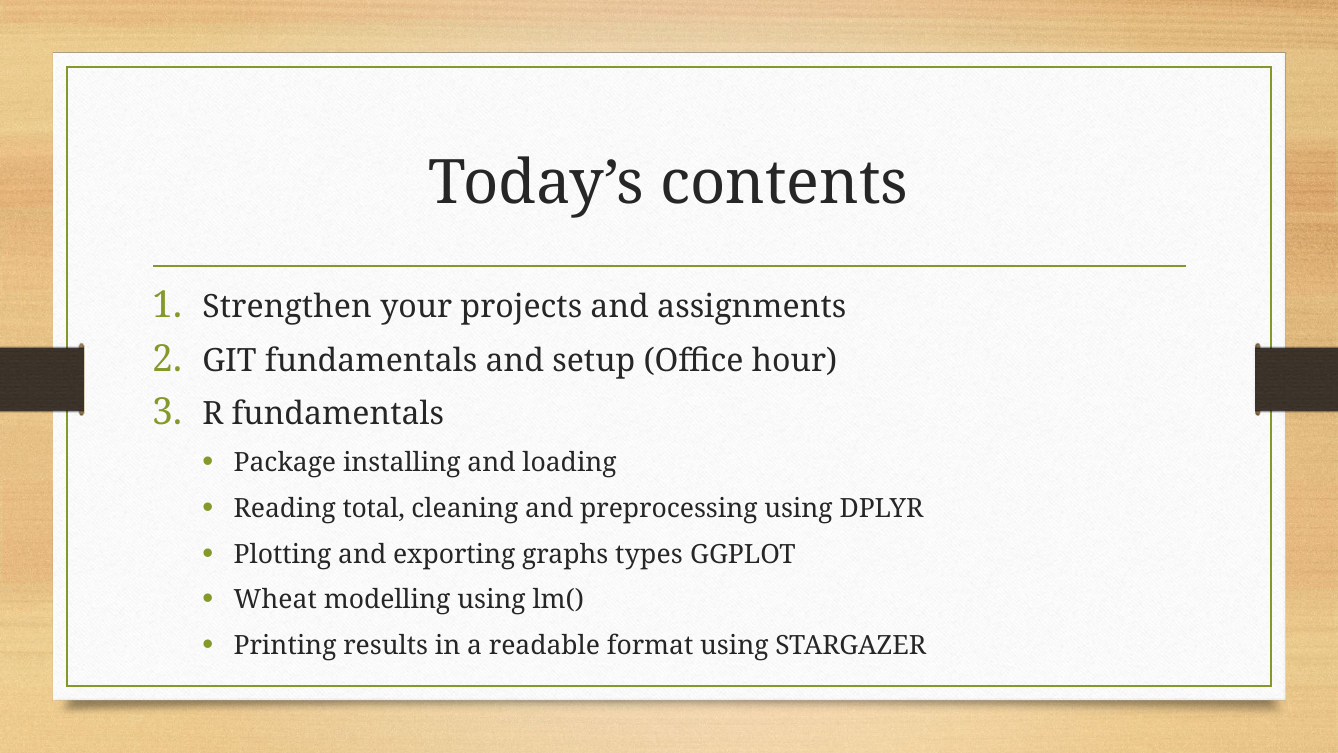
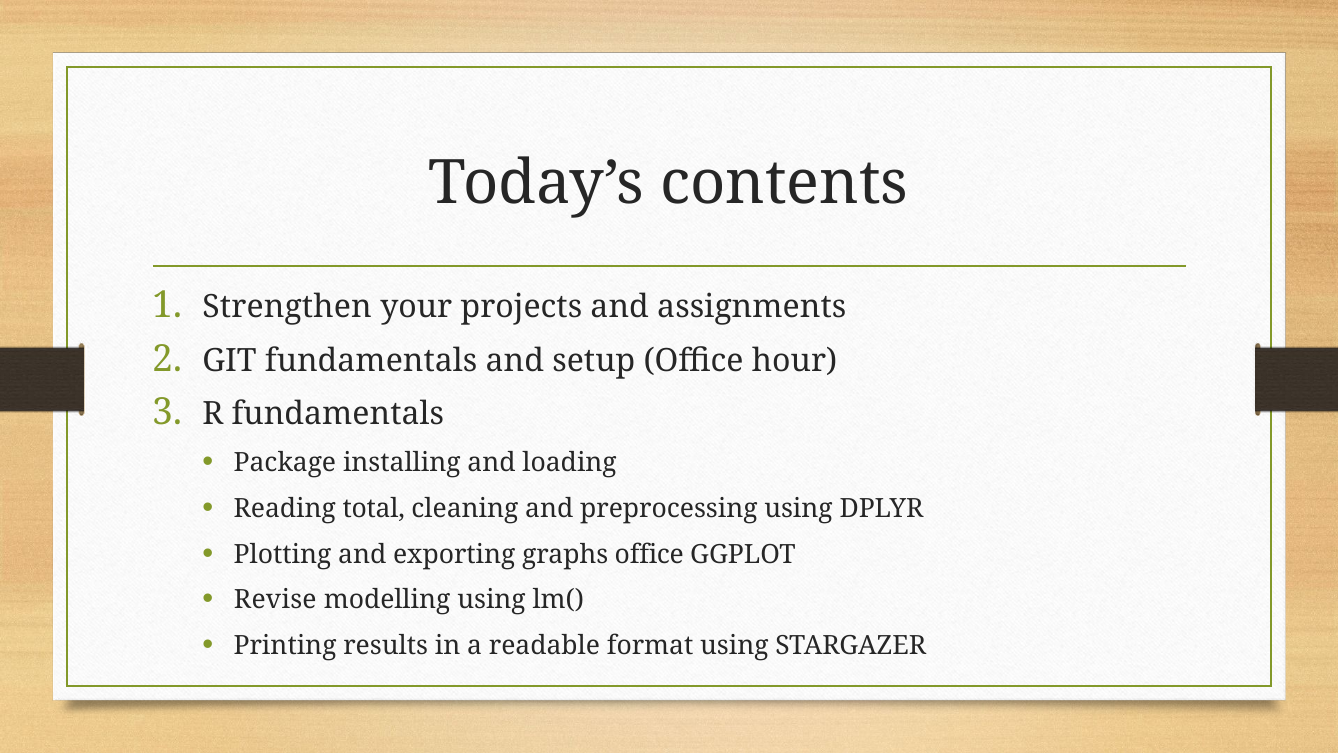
graphs types: types -> office (649, 554)
Wheat: Wheat -> Revise (275, 600)
